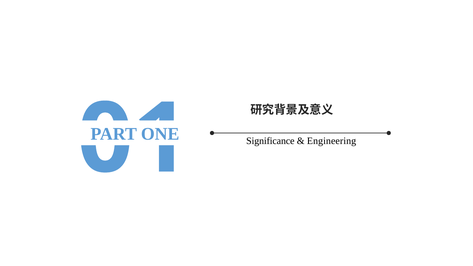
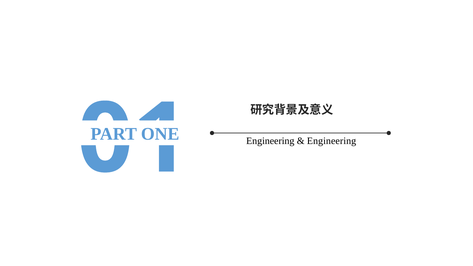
Significance: Significance -> Engineering (270, 141)
